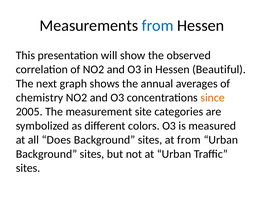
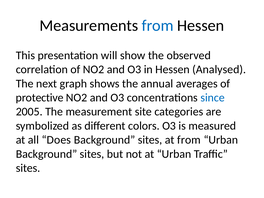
Beautiful: Beautiful -> Analysed (219, 69)
chemistry: chemistry -> protective (40, 98)
since colour: orange -> blue (213, 98)
